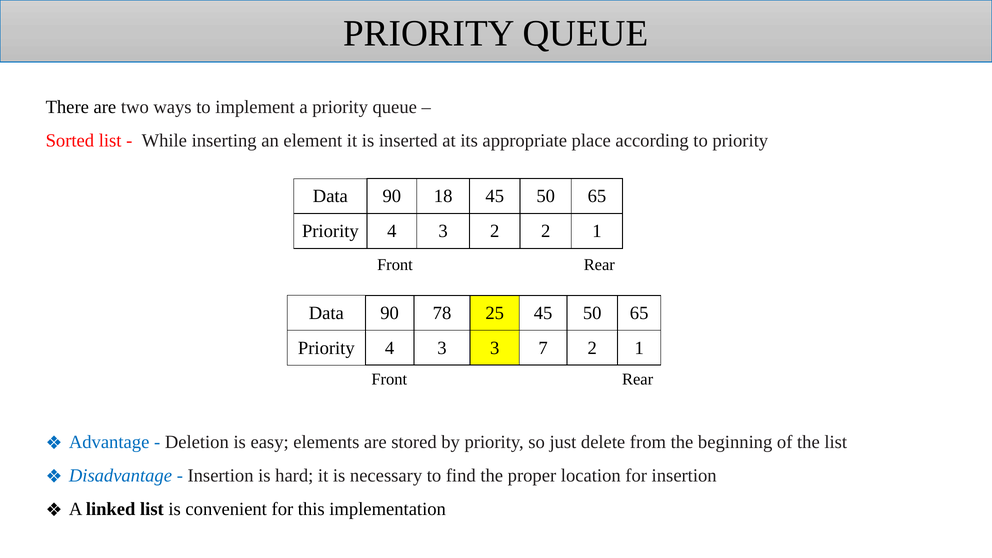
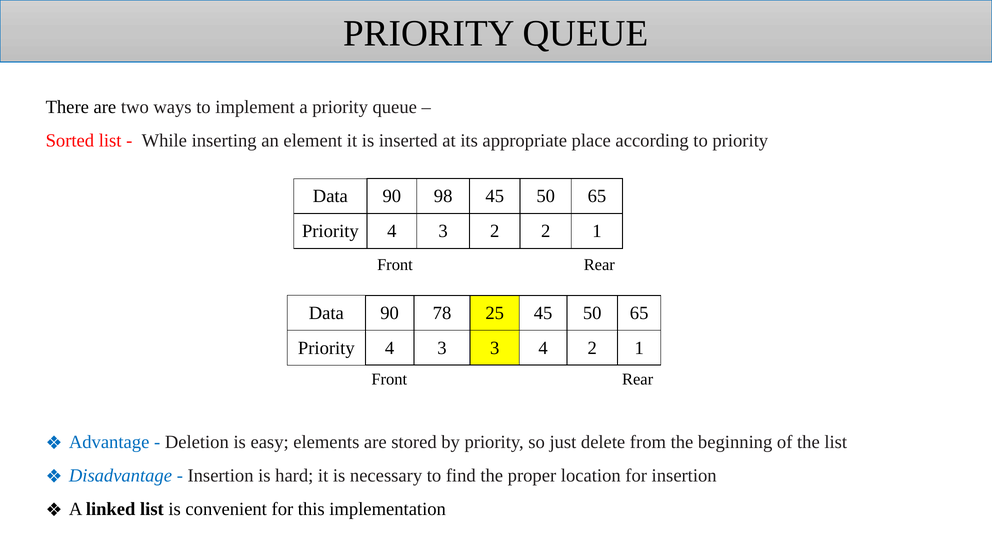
18: 18 -> 98 (443, 196)
3 7: 7 -> 4 (543, 348)
